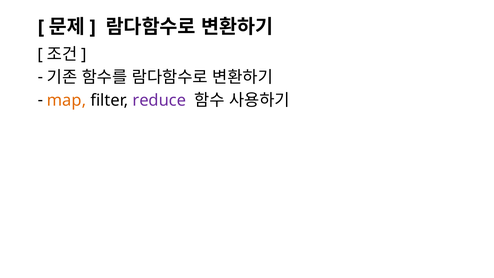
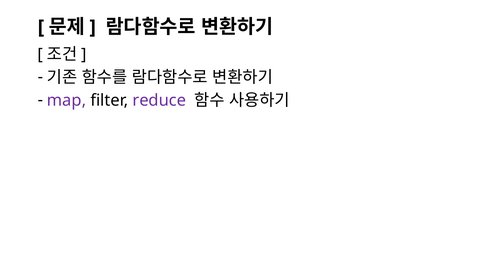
map colour: orange -> purple (67, 100)
